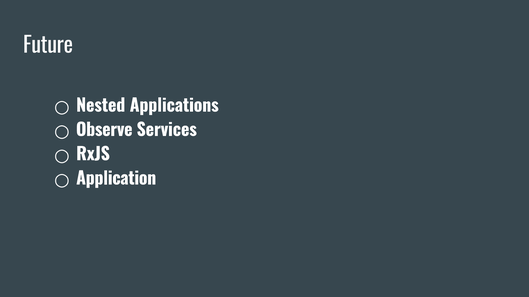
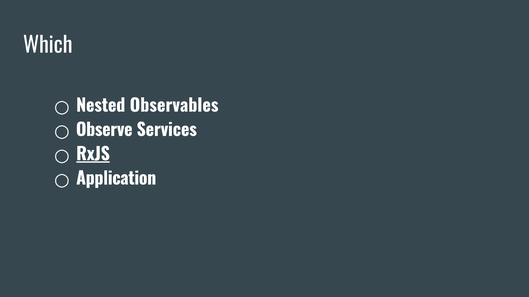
Future: Future -> Which (48, 46)
Applications: Applications -> Observables (174, 106)
RxJS underline: none -> present (93, 155)
